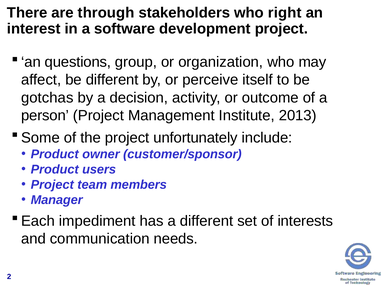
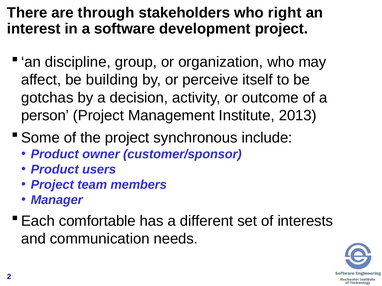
questions: questions -> discipline (78, 62)
be different: different -> building (112, 80)
unfortunately: unfortunately -> synchronous (195, 138)
impediment: impediment -> comfortable (97, 221)
